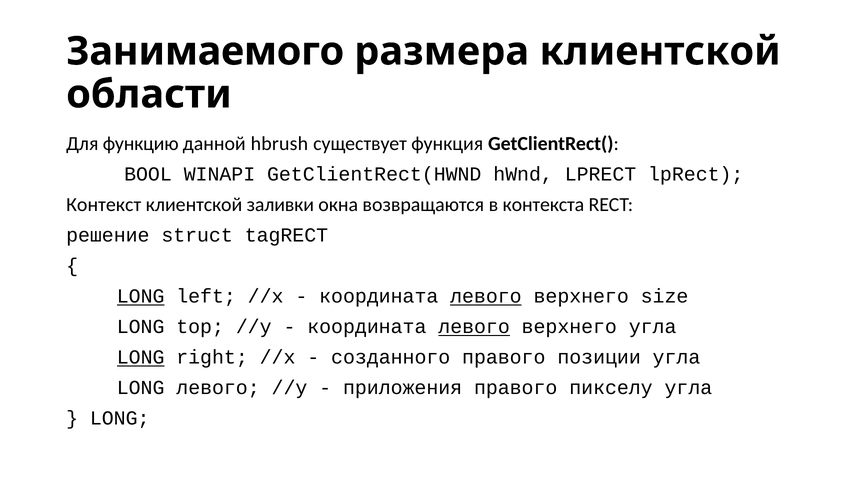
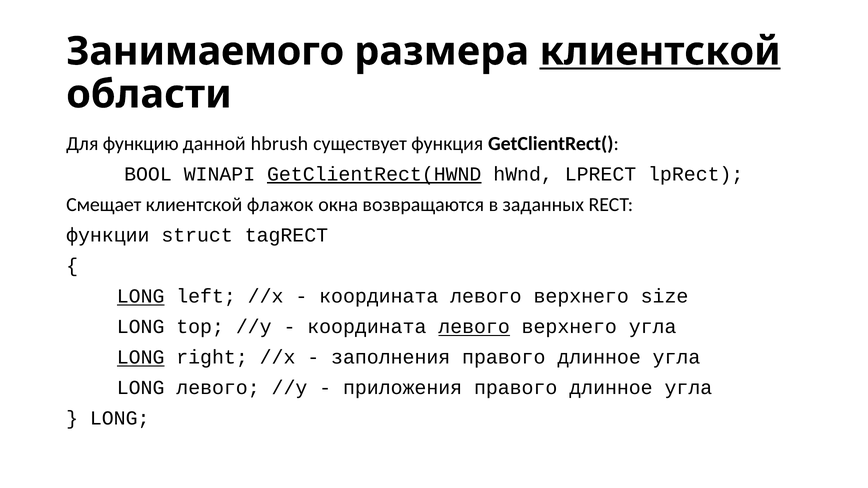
клиентской underline: none -> present (660, 51)
GetClientRect(HWND underline: none -> present (374, 174)
Контекст: Контекст -> Смещает (104, 205)
заливки: заливки -> флажок (280, 205)
контекста: контекста -> заданных (543, 205)
решение: решение -> функции (108, 235)
левого underline: present -> none (486, 296)
созданного: созданного -> заполнения (391, 358)
позиции: позиции -> длинное (599, 358)
пикселу: пикселу -> длинное (611, 388)
